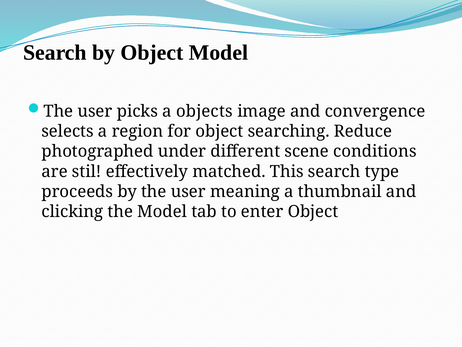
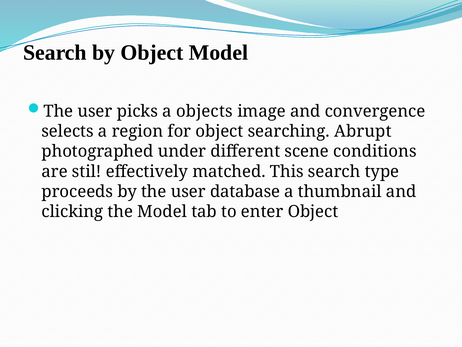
Reduce: Reduce -> Abrupt (363, 131)
meaning: meaning -> database (245, 191)
